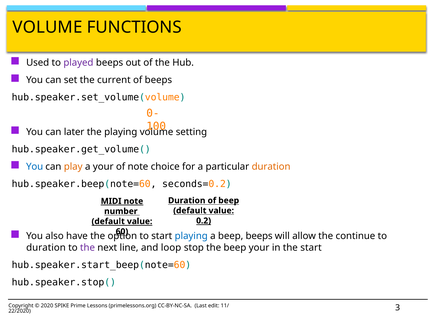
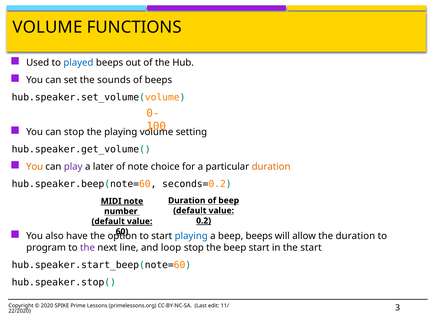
played colour: purple -> blue (78, 63)
current: current -> sounds (114, 80)
can later: later -> stop (74, 132)
You colour: blue -> orange (35, 167)
play colour: orange -> purple (73, 167)
a your: your -> later (103, 167)
the continue: continue -> duration (355, 236)
duration: duration -> program (46, 248)
beep your: your -> start (259, 248)
